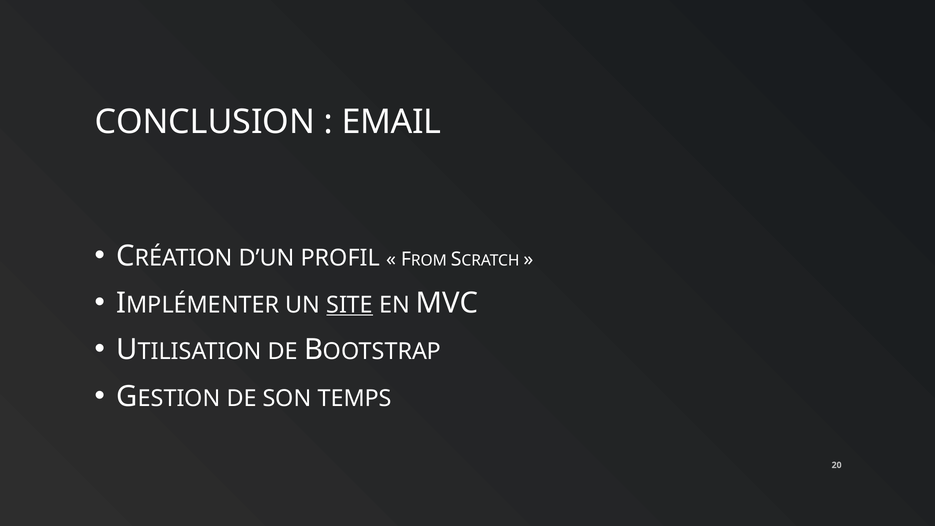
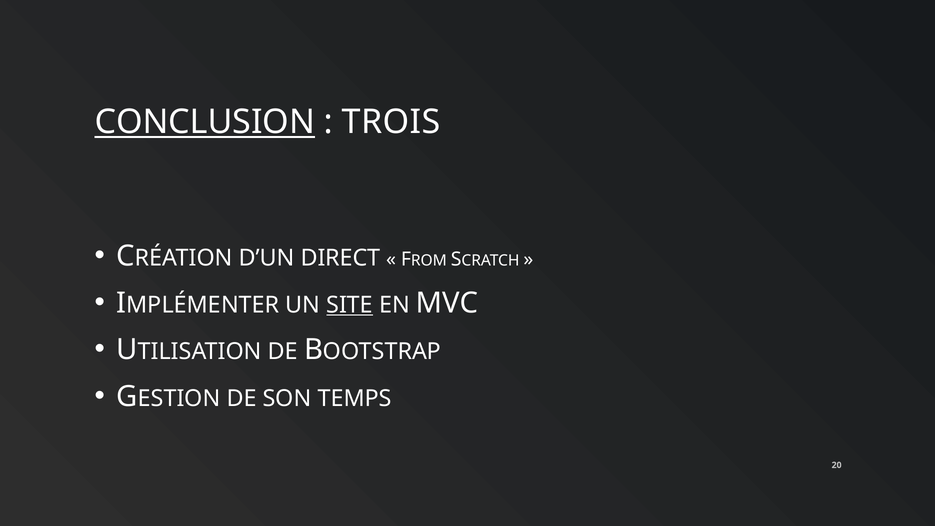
CONCLUSION underline: none -> present (205, 122)
EMAIL: EMAIL -> TROIS (391, 122)
PROFIL: PROFIL -> DIRECT (340, 258)
